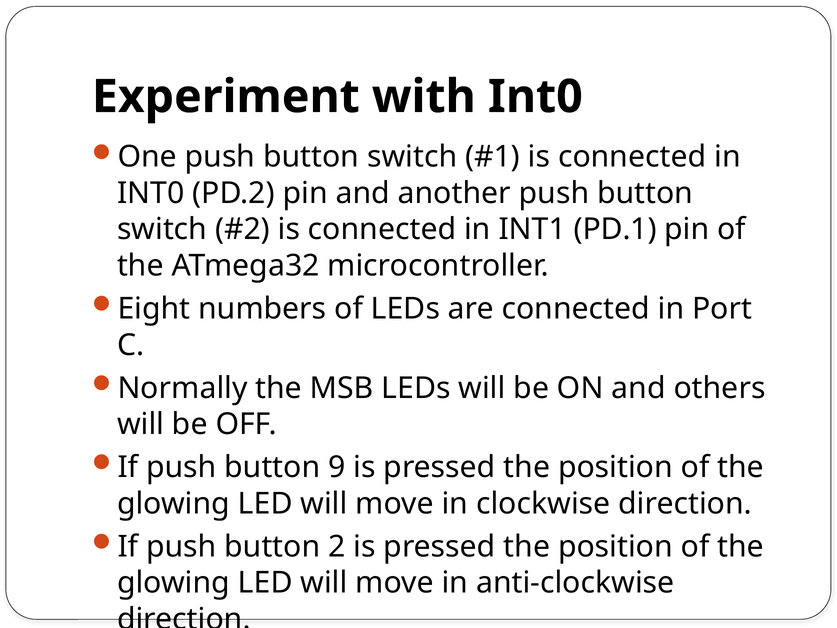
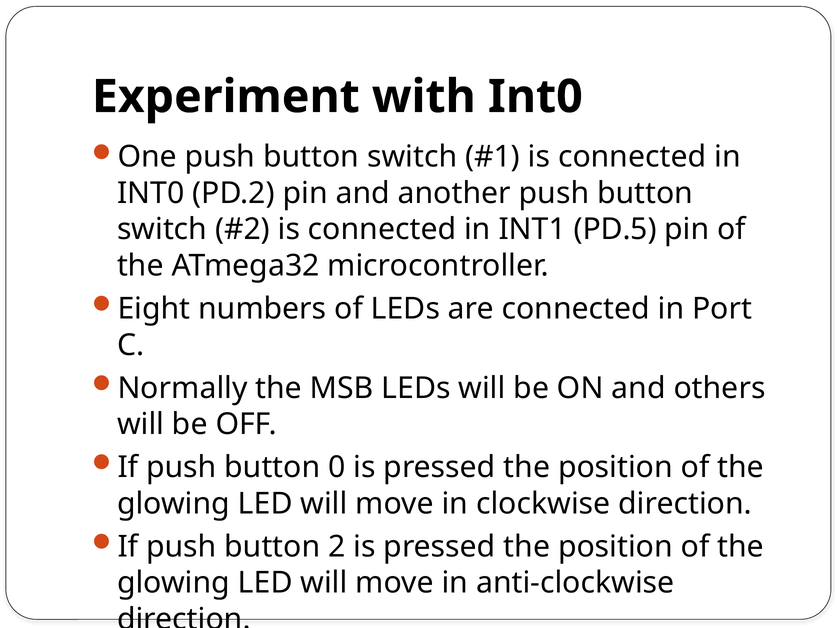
PD.1: PD.1 -> PD.5 (615, 229)
9: 9 -> 0 (337, 467)
